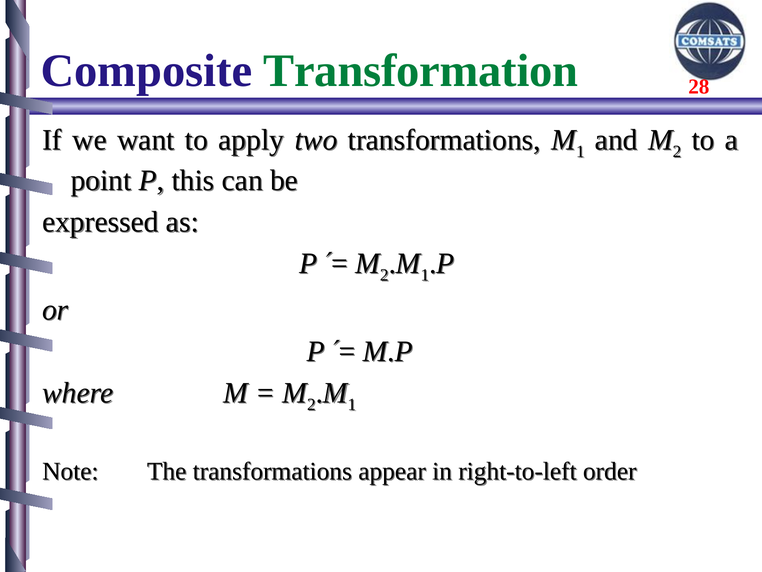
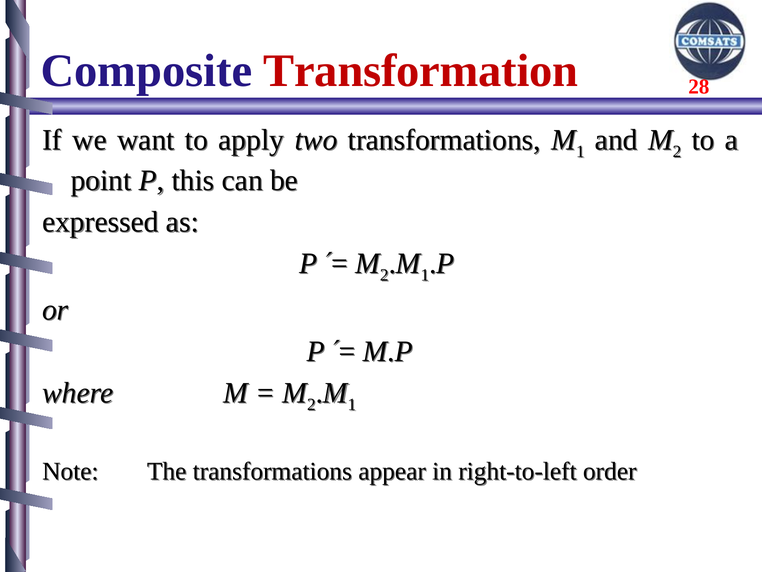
Transformation colour: green -> red (421, 71)
